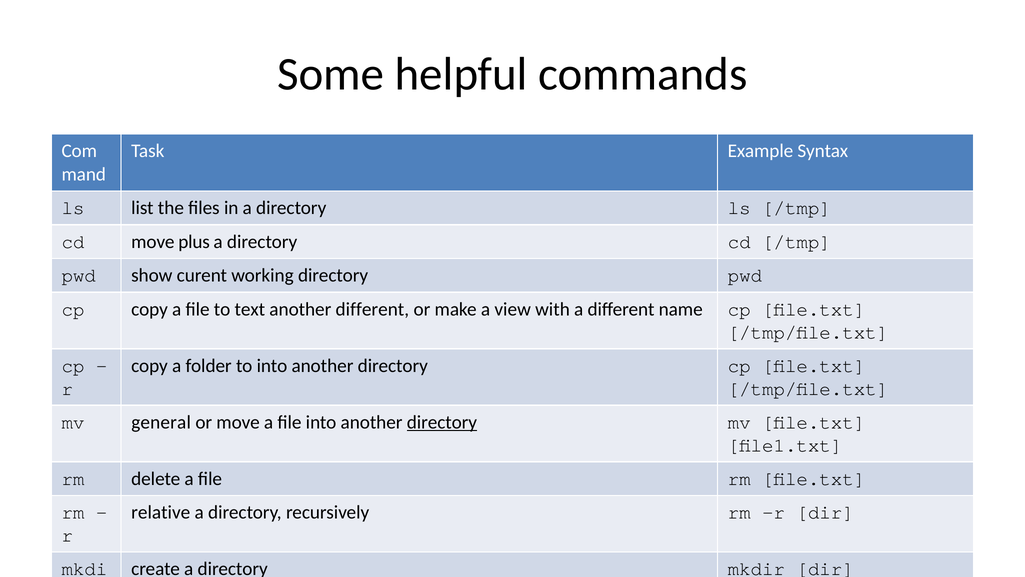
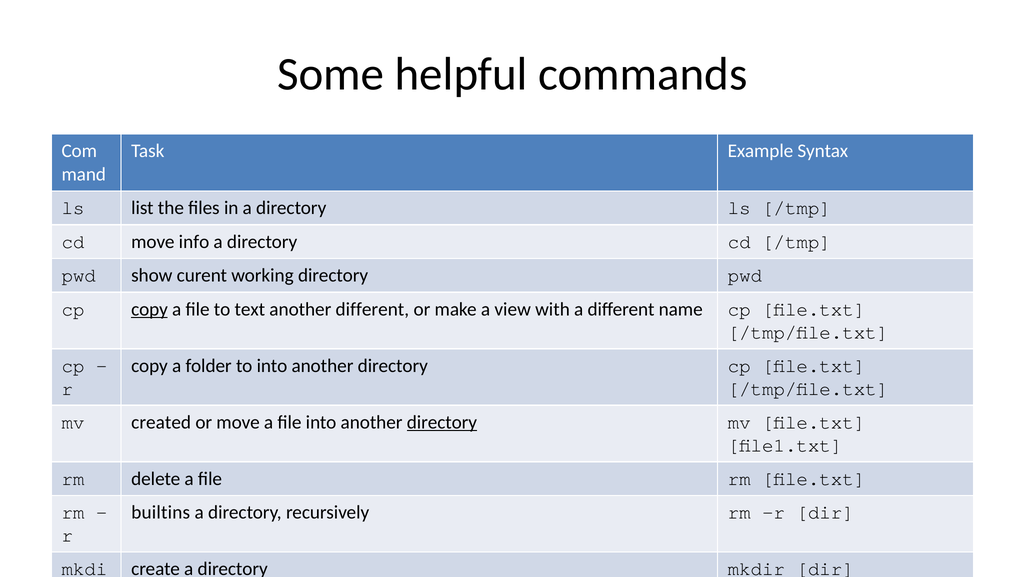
plus: plus -> info (194, 242)
copy underline: none -> present (150, 309)
general: general -> created (161, 422)
relative: relative -> builtins (161, 512)
